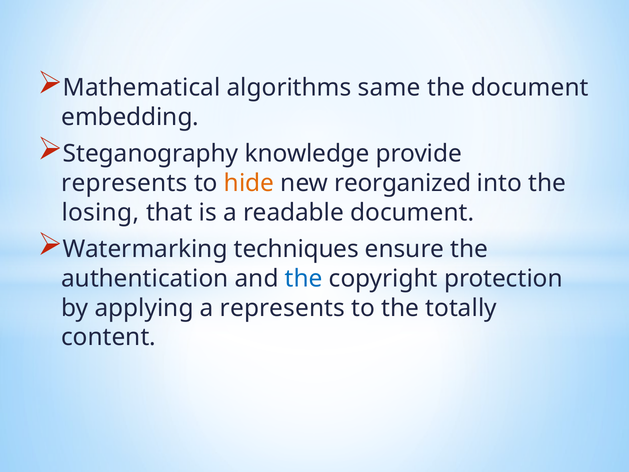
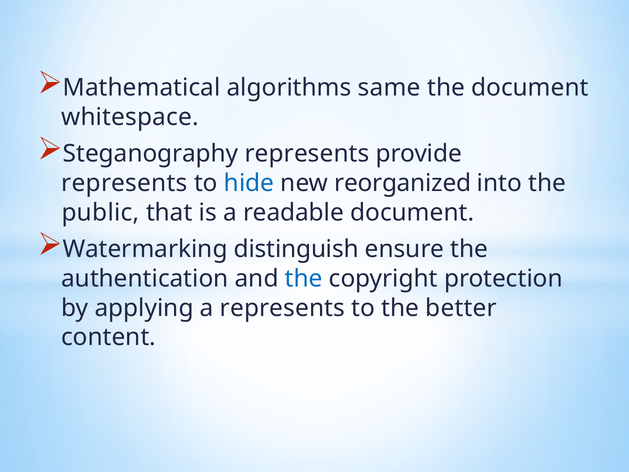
embedding: embedding -> whitespace (130, 117)
Steganography knowledge: knowledge -> represents (307, 154)
hide colour: orange -> blue (249, 183)
losing: losing -> public (100, 212)
techniques: techniques -> distinguish (296, 249)
totally: totally -> better (461, 308)
